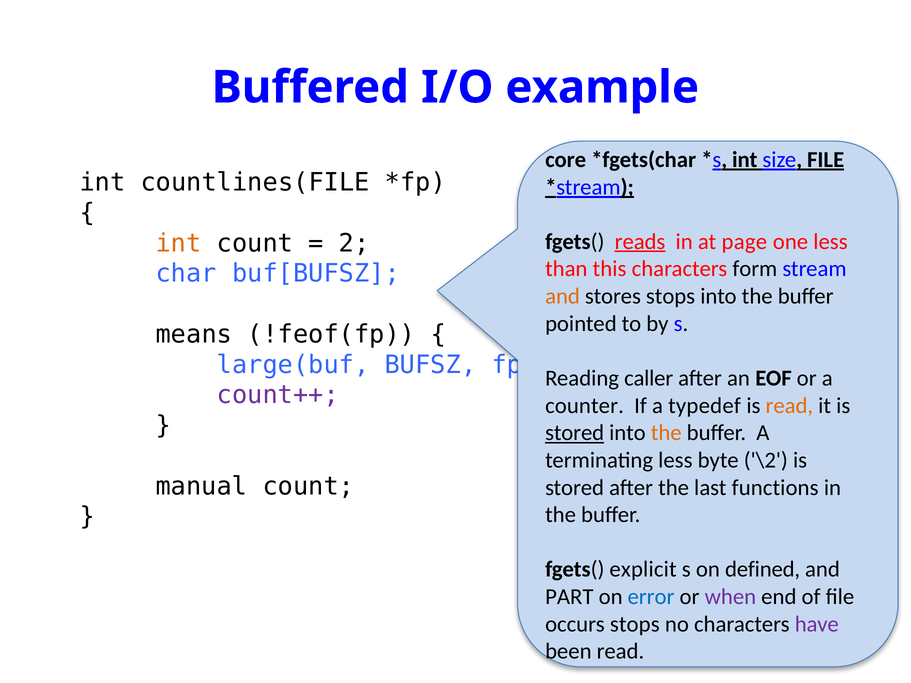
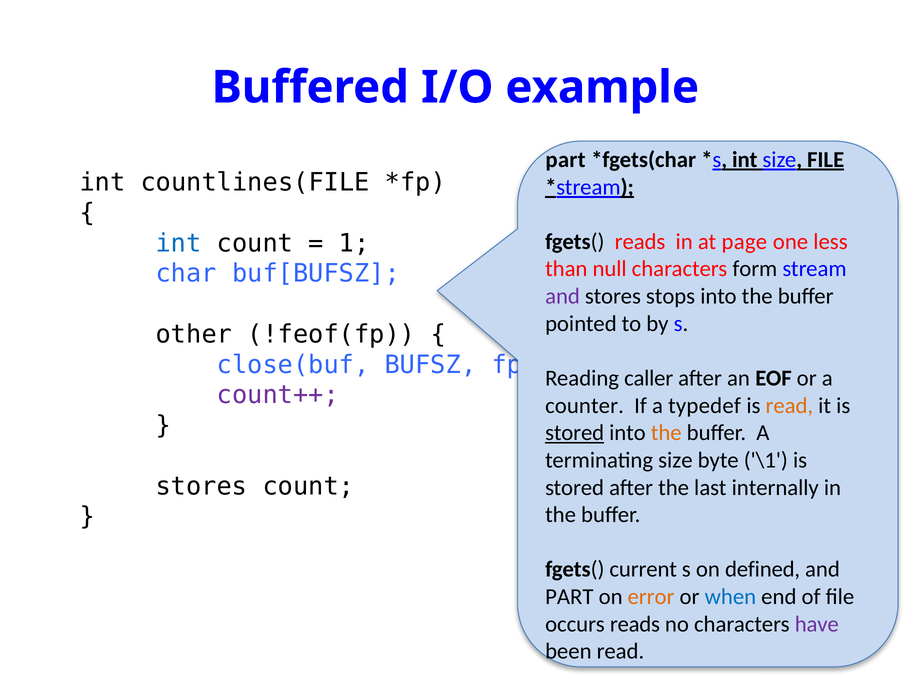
core: core -> part (566, 160)
int colour: orange -> blue (179, 243)
2: 2 -> 1 (354, 243)
reads underline: present -> none (640, 242)
this: this -> null (610, 269)
and colour: orange -> purple (563, 296)
means: means -> other (194, 334)
large(buf: large(buf -> close(buf (293, 365)
terminating less: less -> size (675, 460)
\2: \2 -> \1 (766, 460)
manual: manual -> stores (201, 486)
functions: functions -> internally (775, 488)
explicit: explicit -> current (643, 570)
error colour: blue -> orange (651, 597)
when colour: purple -> blue (730, 597)
occurs stops: stops -> reads (635, 624)
